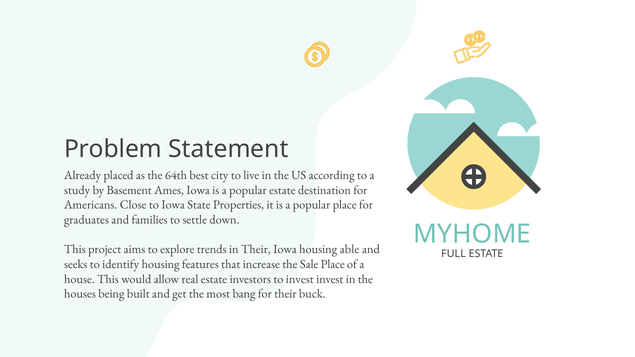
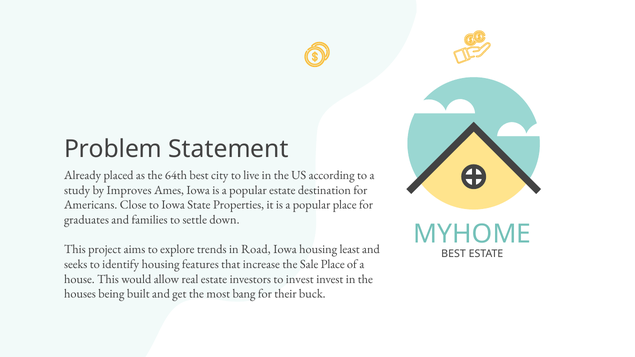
Basement: Basement -> Improves (129, 190)
in Their: Their -> Road (256, 249)
able: able -> least (350, 249)
FULL: FULL -> BEST (454, 254)
